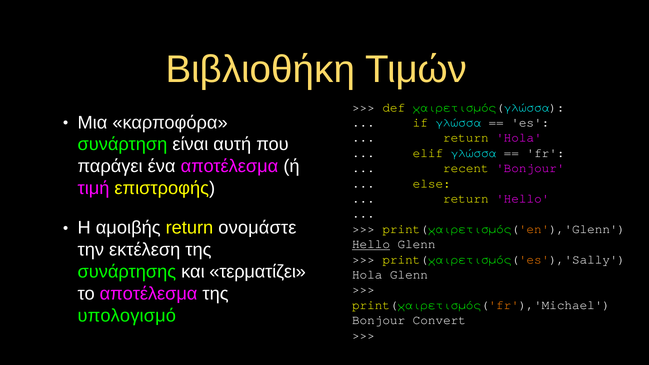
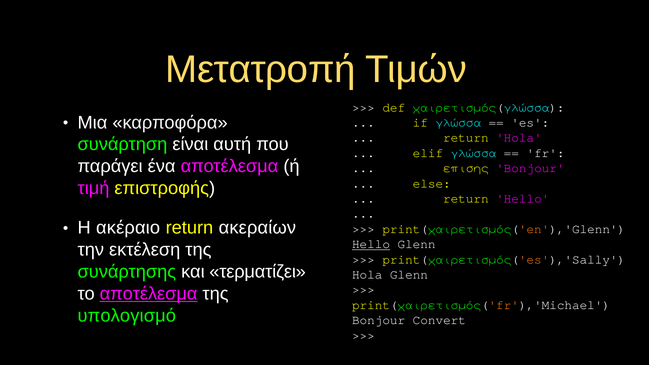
Βιβλιοθήκη: Βιβλιοθήκη -> Μετατροπή (261, 69)
recent: recent -> επίσης (466, 168)
αμοιβής: αμοιβής -> ακέραιο (128, 228)
ονομάστε: ονομάστε -> ακεραίων (257, 228)
αποτέλεσμα underline: none -> present (149, 294)
